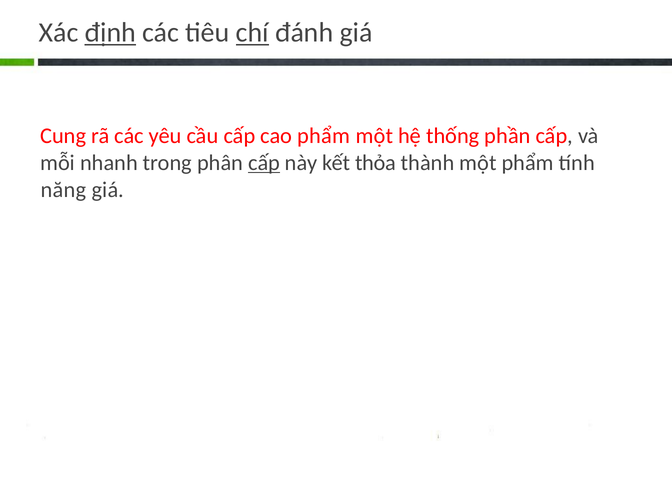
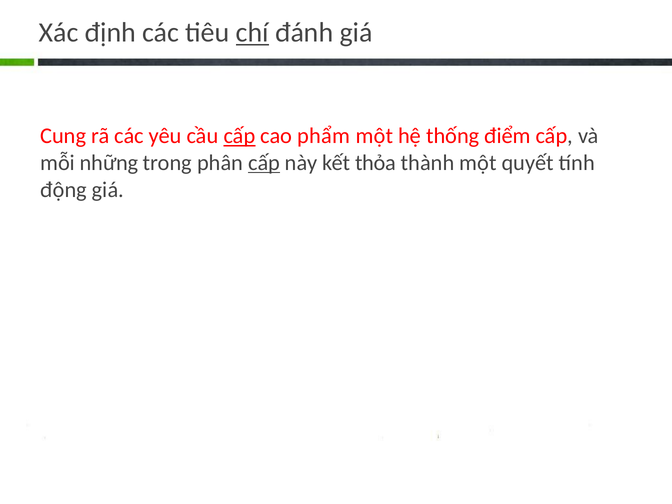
định underline: present -> none (110, 33)
cấp underline: none -> present (239, 136)
phần: phần -> điểm (508, 136)
nhanh: nhanh -> những (109, 163)
một phẩm: phẩm -> quyết (528, 163)
năng: năng -> động (64, 190)
